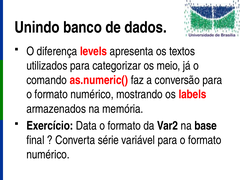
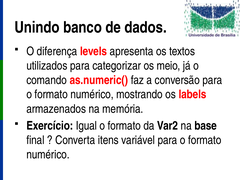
Data: Data -> Igual (86, 126)
série: série -> itens (108, 140)
